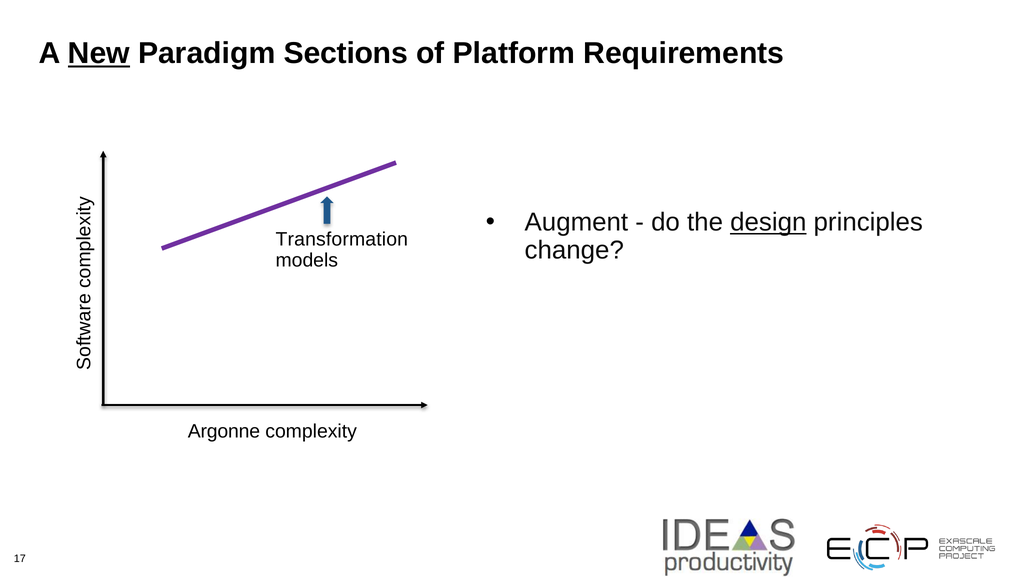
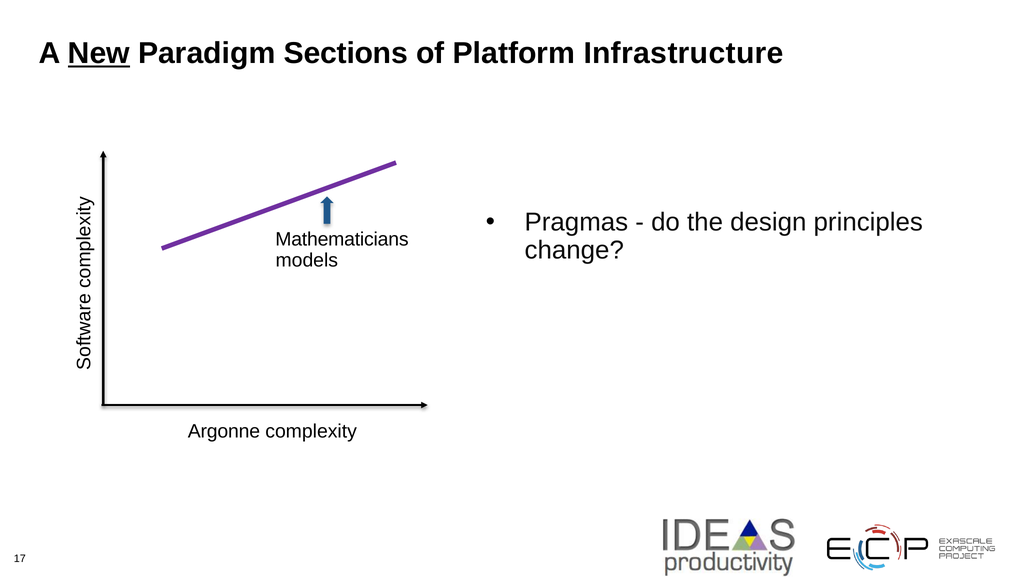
Requirements: Requirements -> Infrastructure (684, 53)
Augment: Augment -> Pragmas (576, 223)
design underline: present -> none (768, 223)
Transformation: Transformation -> Mathematicians (342, 239)
